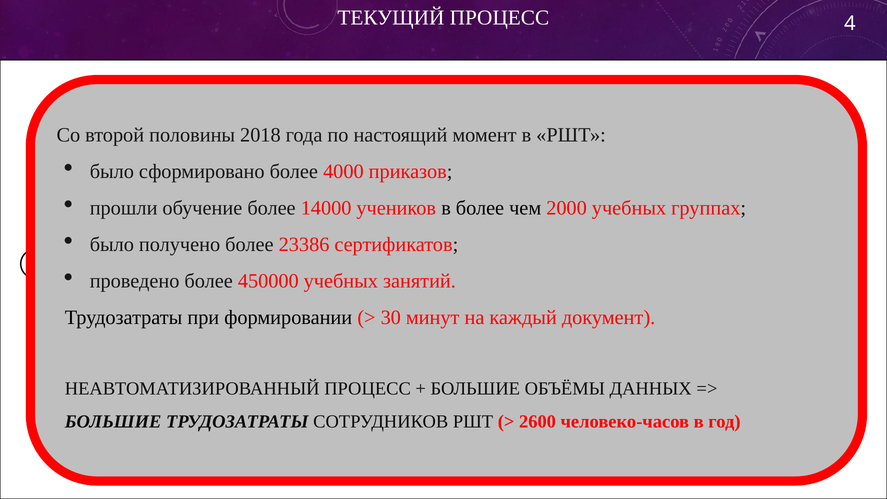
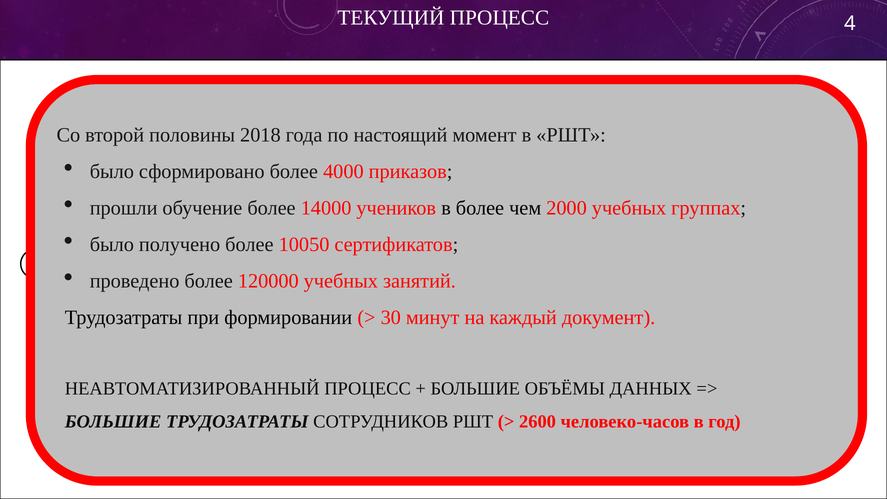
23386: 23386 -> 10050 (304, 245)
450000: 450000 -> 120000 (268, 281)
